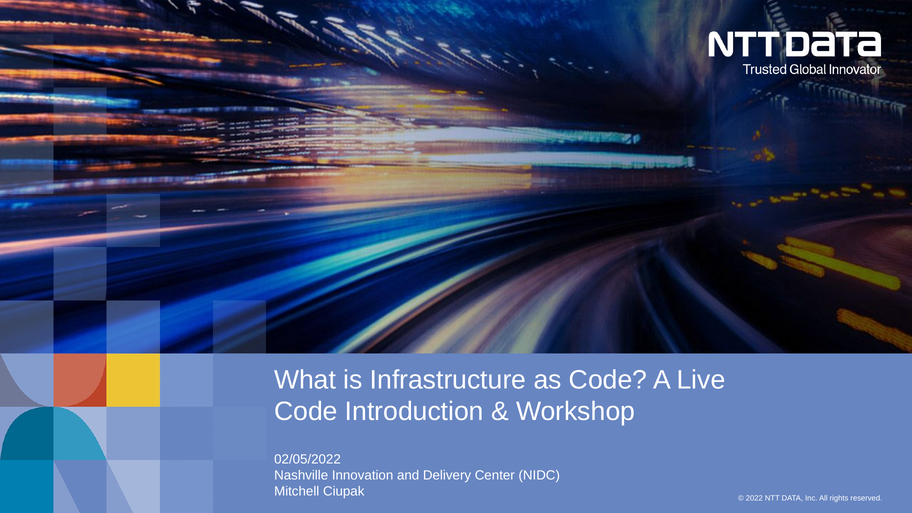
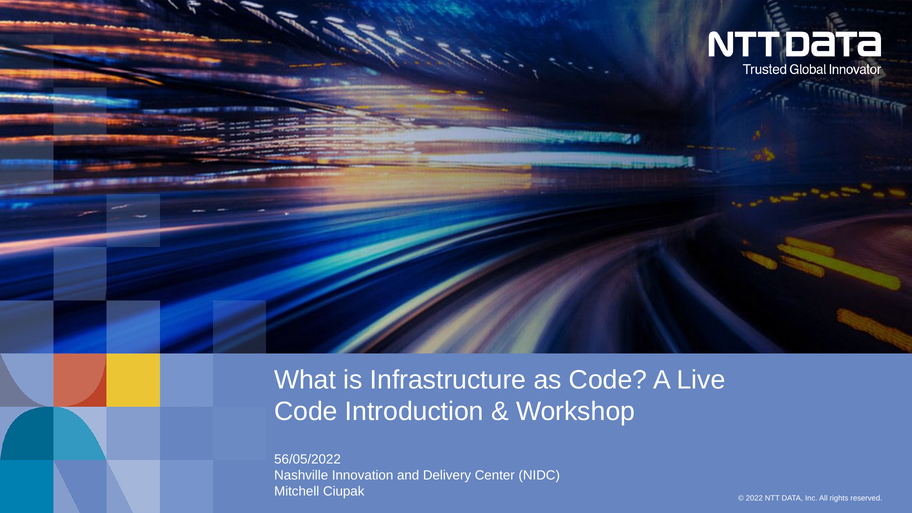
02/05/2022: 02/05/2022 -> 56/05/2022 (308, 460)
